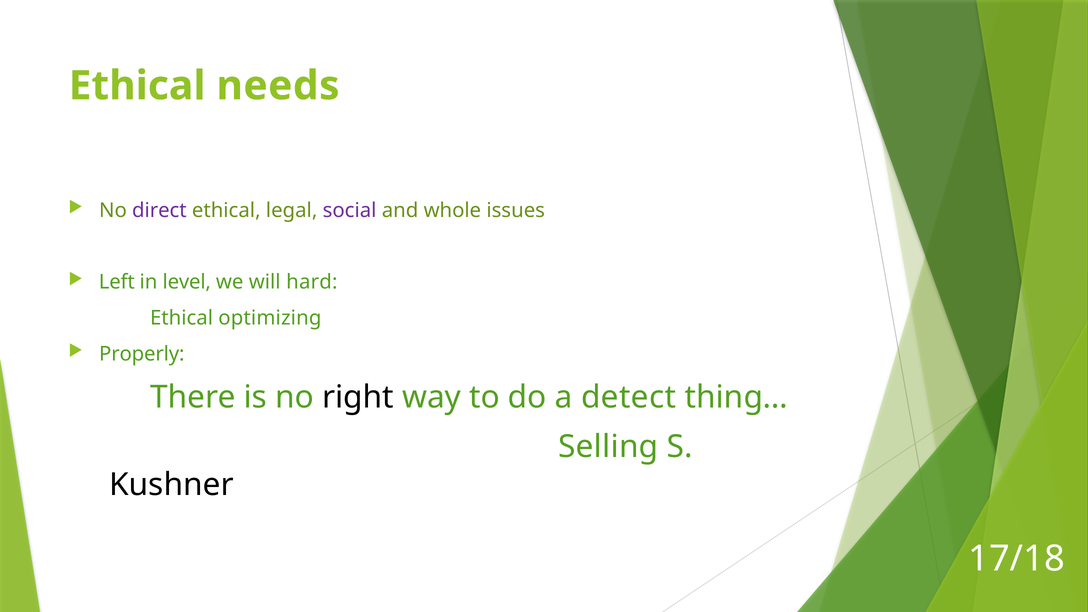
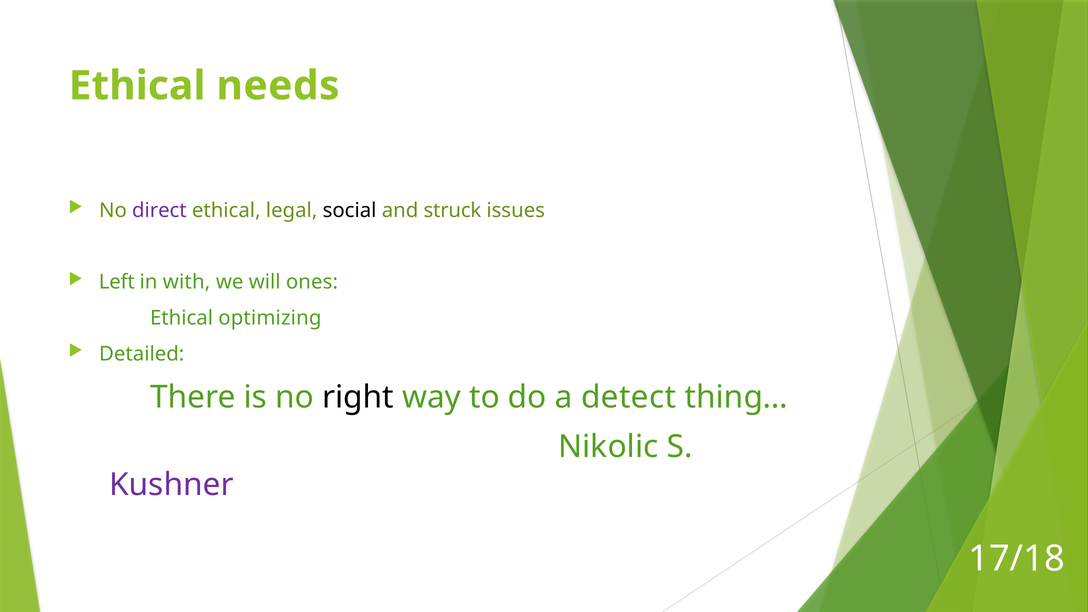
social colour: purple -> black (350, 211)
whole: whole -> struck (452, 211)
level: level -> with (187, 282)
hard: hard -> ones (312, 282)
Properly: Properly -> Detailed (142, 354)
Selling: Selling -> Nikolic (608, 447)
Kushner colour: black -> purple (172, 485)
